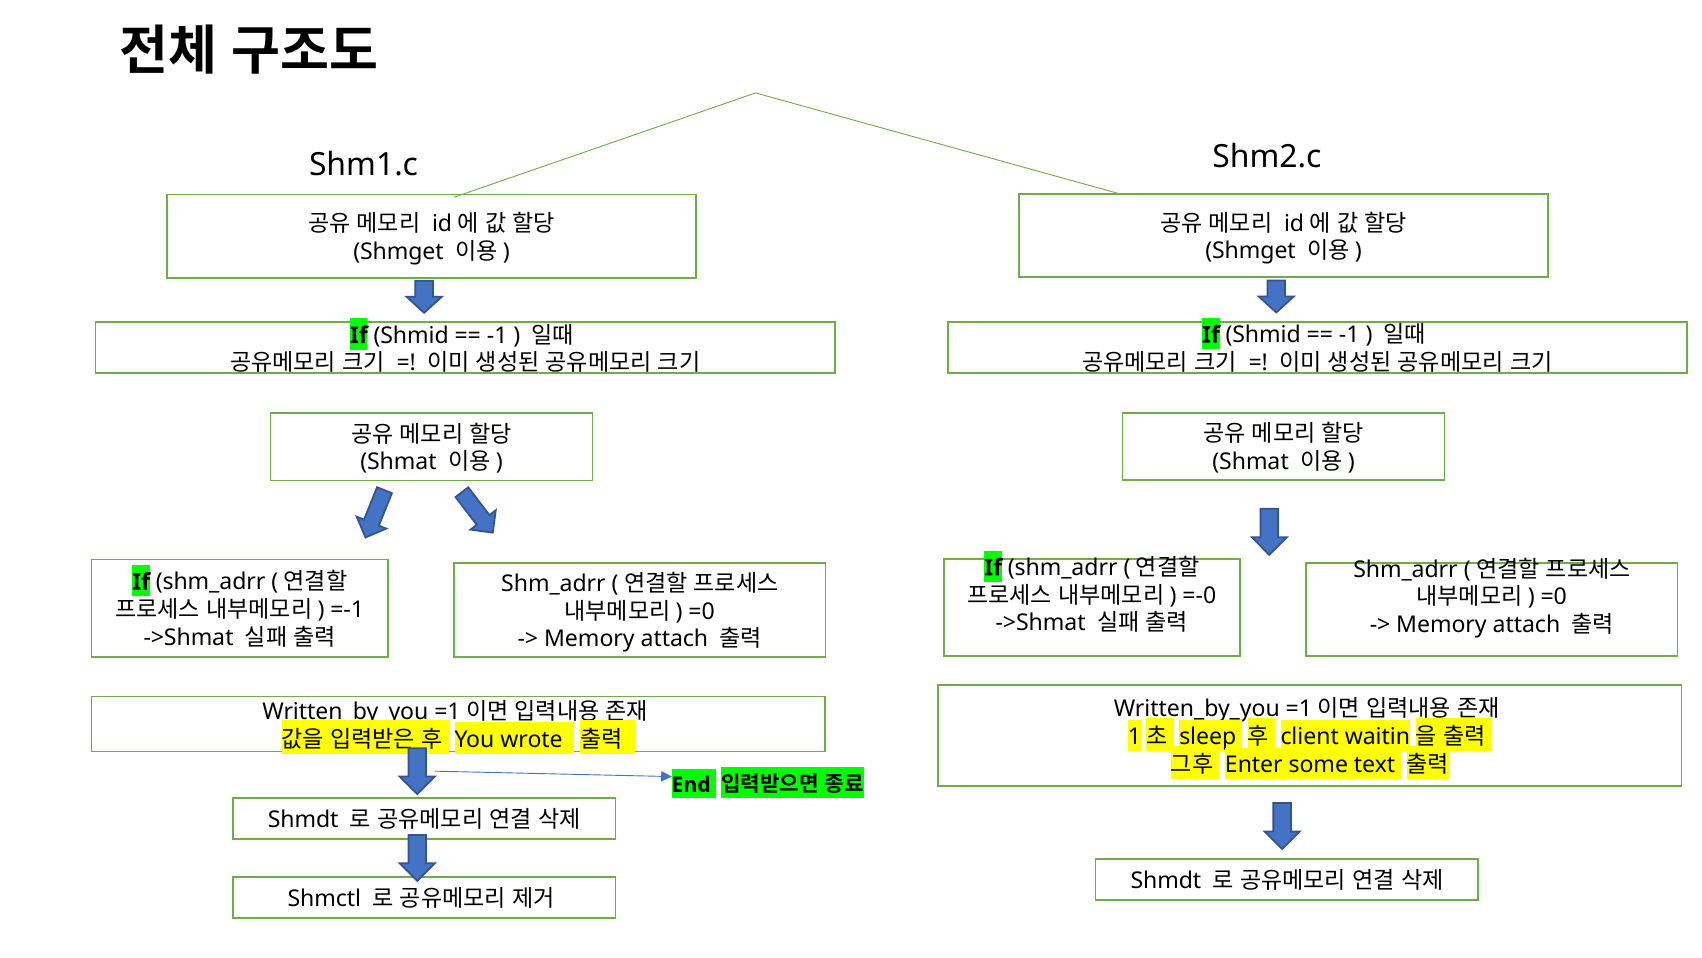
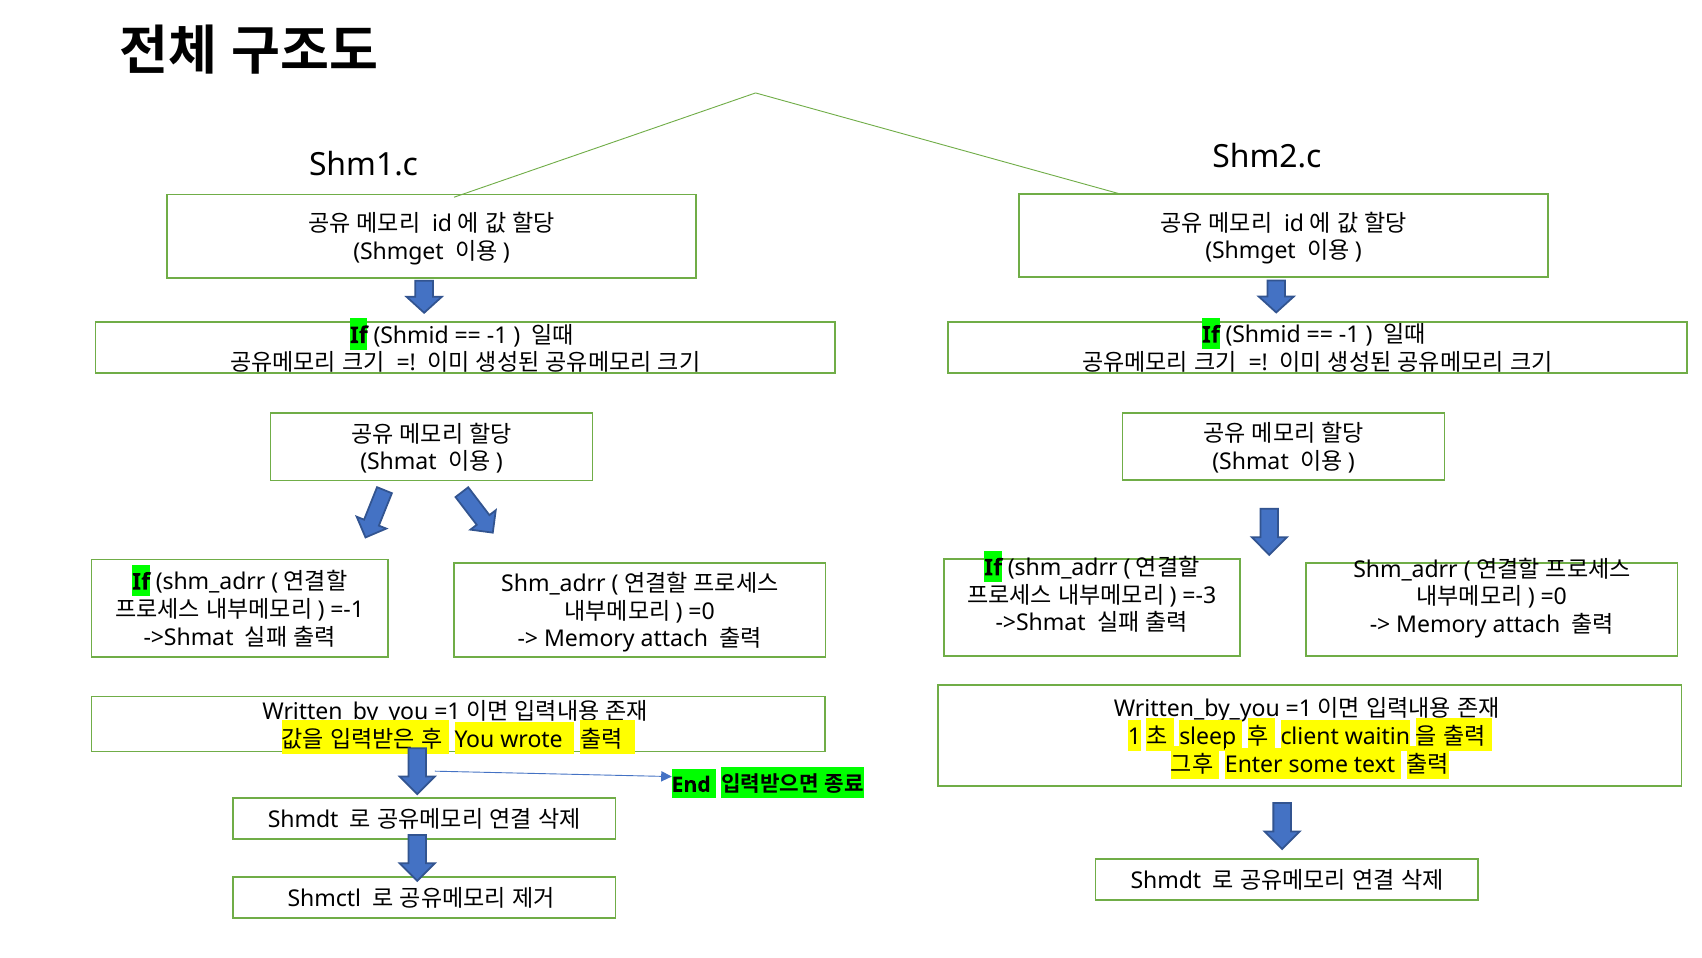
=-0: =-0 -> =-3 (1199, 595)
